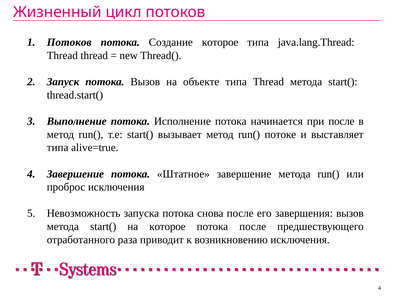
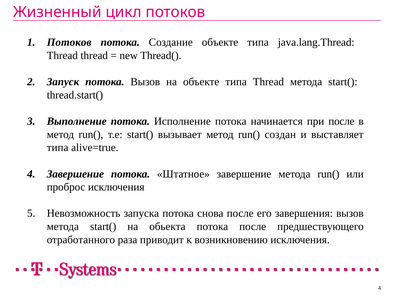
Создание которое: которое -> объекте (220, 42)
потоке: потоке -> создан (280, 134)
на которое: которое -> обьекта (167, 226)
